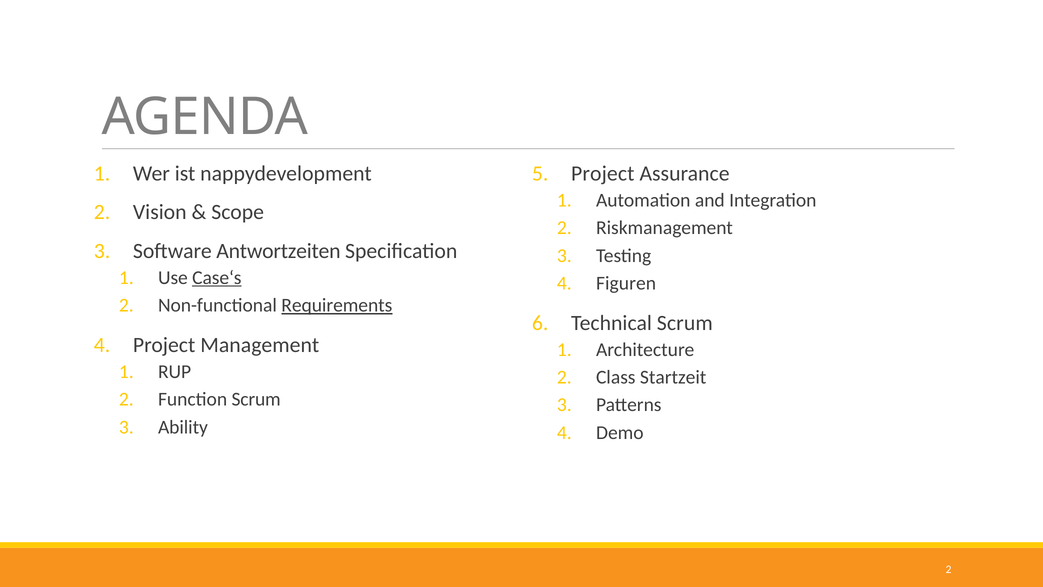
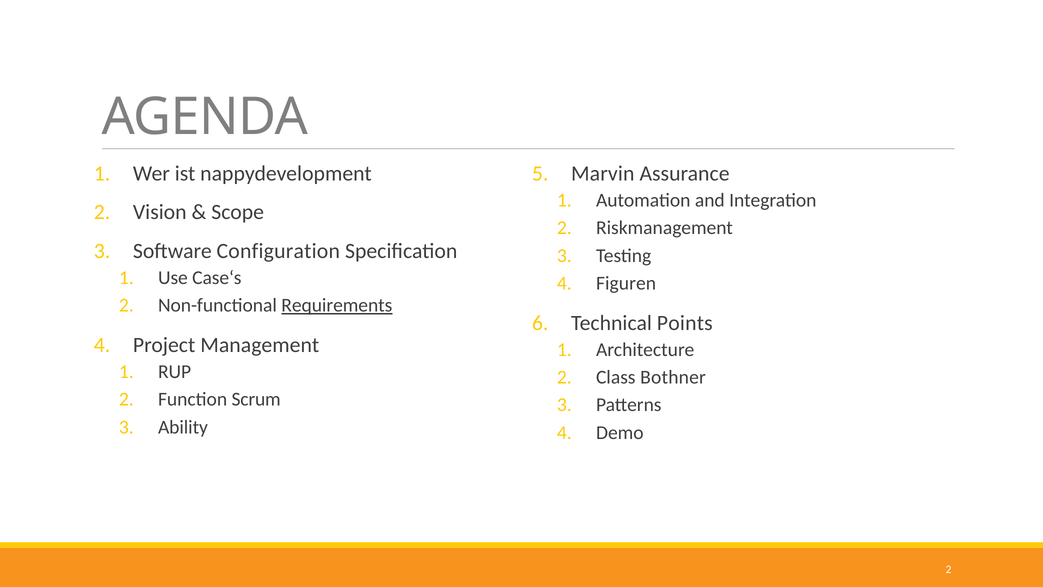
Project: Project -> Marvin (603, 173)
Antwortzeiten: Antwortzeiten -> Configuration (278, 251)
Case‘s underline: present -> none (217, 278)
Technical Scrum: Scrum -> Points (685, 323)
Startzeit: Startzeit -> Bothner (673, 377)
